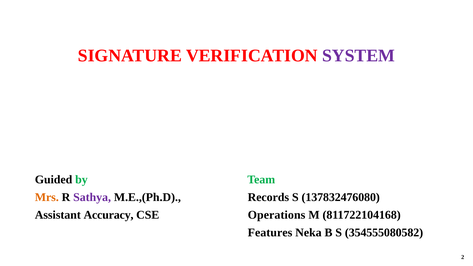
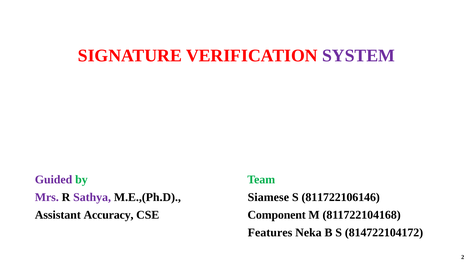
Guided colour: black -> purple (54, 180)
Mrs colour: orange -> purple (47, 197)
Records: Records -> Siamese (268, 197)
137832476080: 137832476080 -> 811722106146 (341, 197)
Operations: Operations -> Component (277, 215)
354555080582: 354555080582 -> 814722104172 (384, 233)
